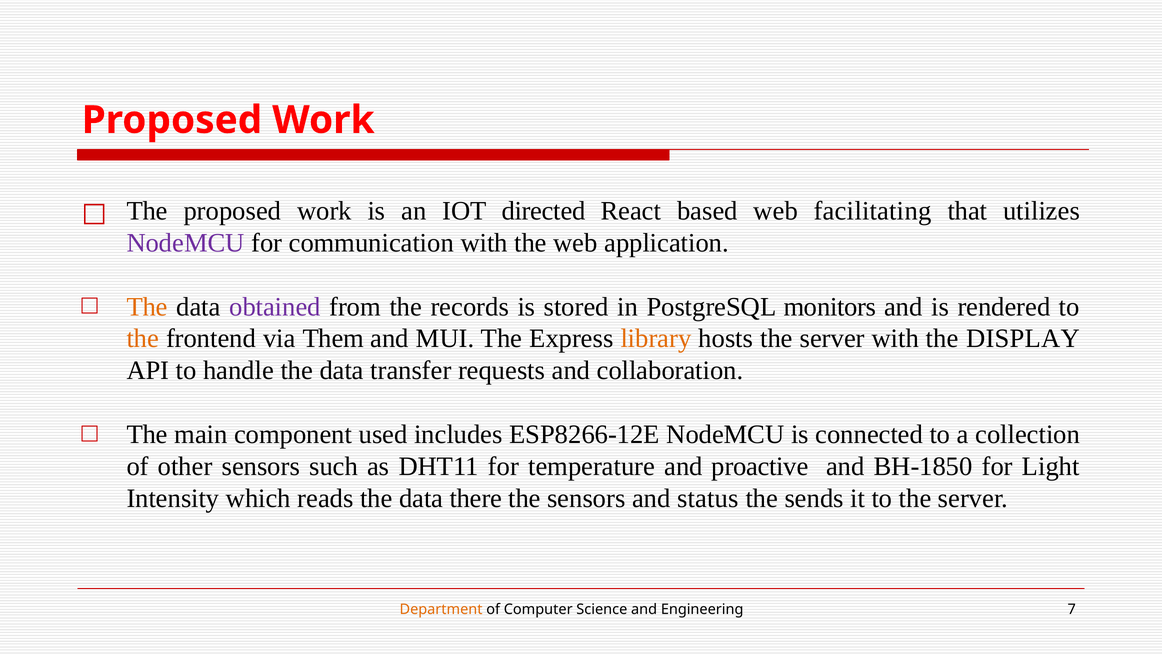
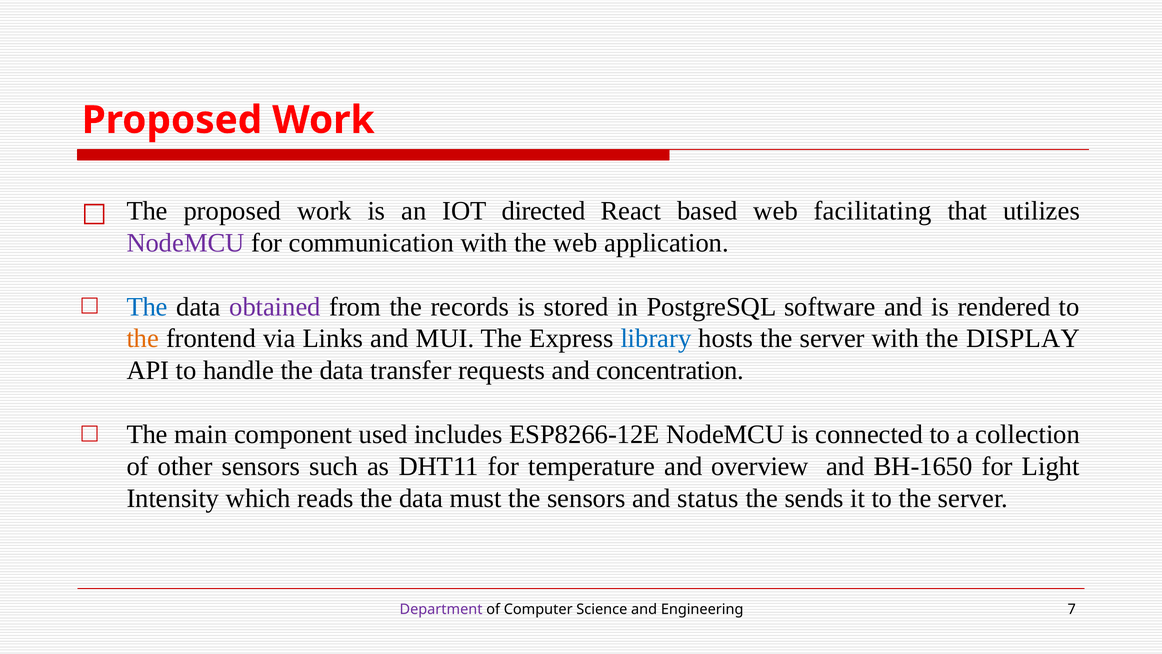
The colour: orange -> blue (147, 307)
monitors: monitors -> software (830, 307)
Them: Them -> Links (333, 339)
library colour: orange -> blue (656, 339)
collaboration: collaboration -> concentration (670, 370)
proactive: proactive -> overview (760, 466)
BH-1850: BH-1850 -> BH-1650 (923, 466)
there: there -> must (476, 498)
Department colour: orange -> purple (441, 609)
